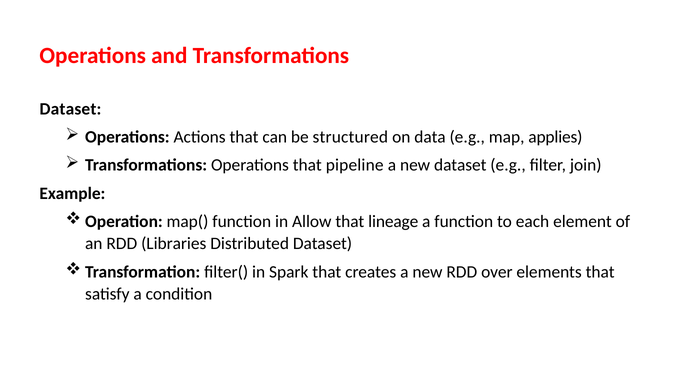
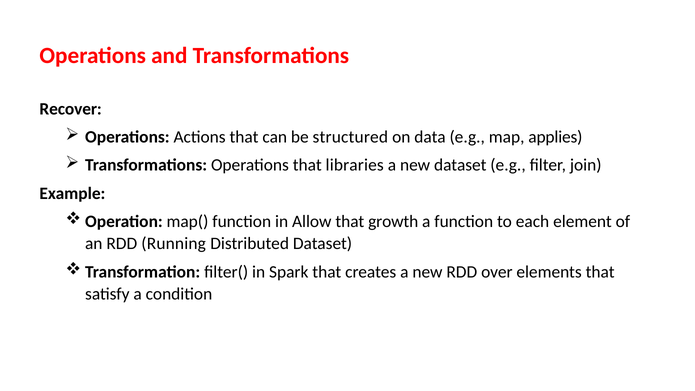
Dataset: Dataset -> Recover (71, 109)
pipeline: pipeline -> libraries (355, 165)
lineage: lineage -> growth (393, 221)
Libraries: Libraries -> Running (174, 244)
